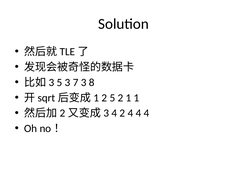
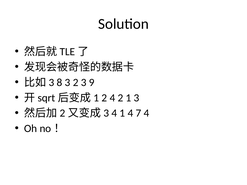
5: 5 -> 8 (60, 83)
3 7: 7 -> 2 (76, 83)
8: 8 -> 9 (92, 83)
2 5: 5 -> 4 (112, 98)
1 1: 1 -> 3 (137, 98)
4 2: 2 -> 1 (122, 113)
4: 4 -> 7 (138, 113)
